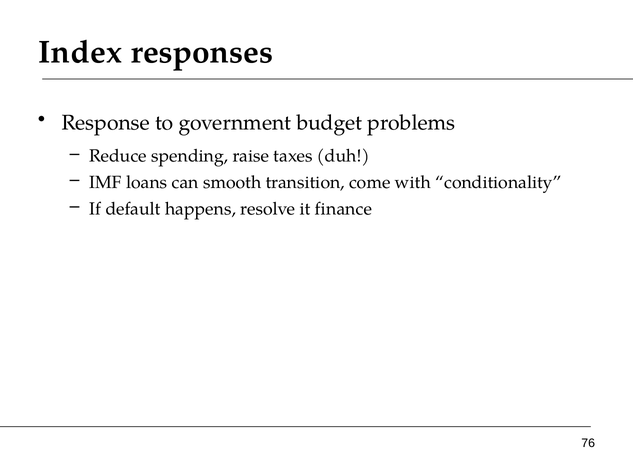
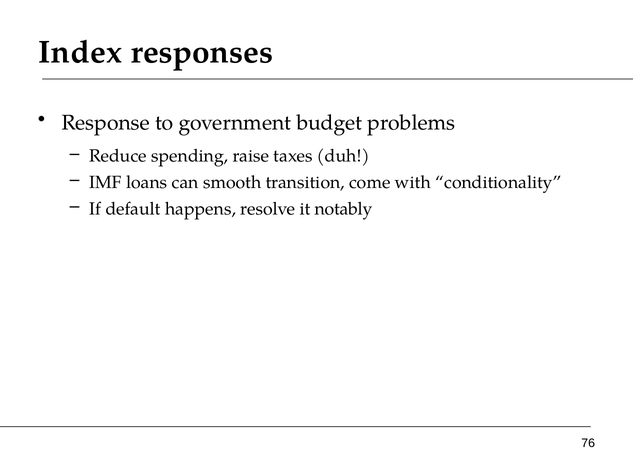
finance: finance -> notably (344, 209)
